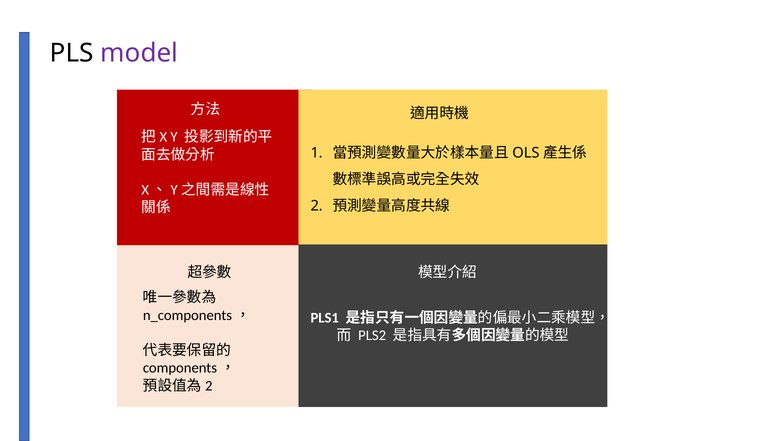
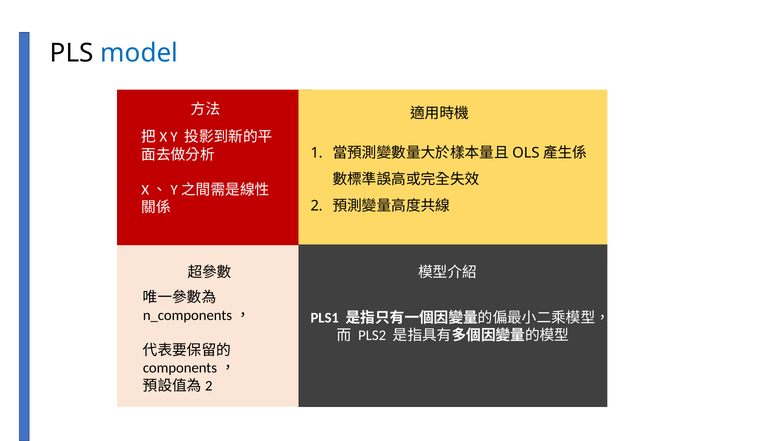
model colour: purple -> blue (139, 53)
